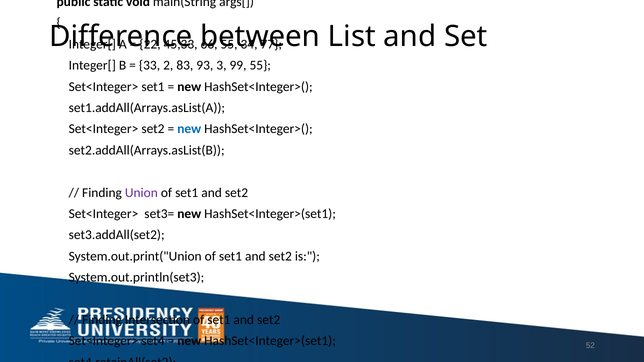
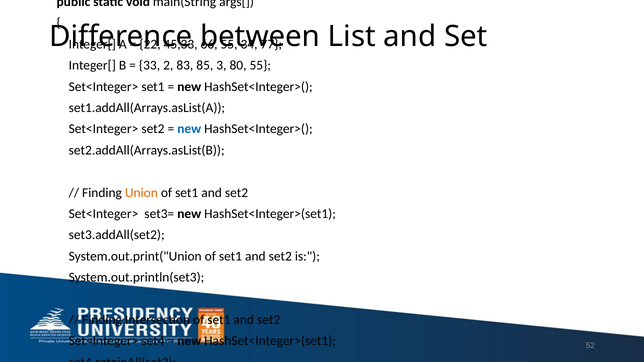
93: 93 -> 85 (205, 65)
99: 99 -> 80 (238, 65)
Union colour: purple -> orange (141, 193)
